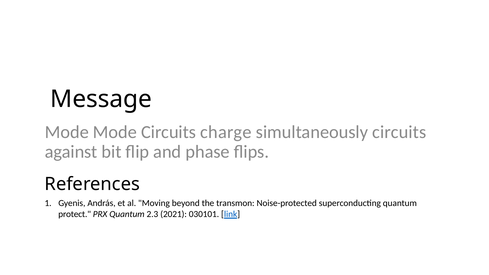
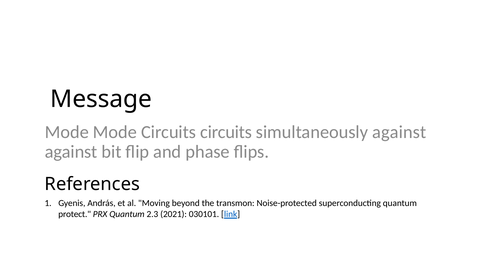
Circuits charge: charge -> circuits (226, 132)
simultaneously circuits: circuits -> against (399, 132)
